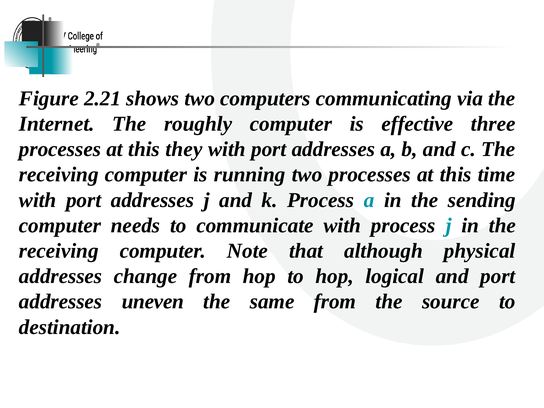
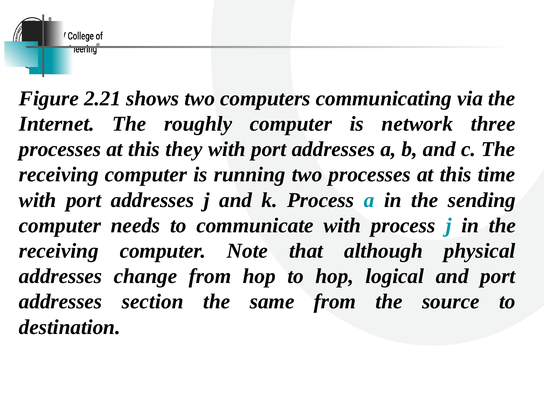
effective: effective -> network (417, 124)
uneven: uneven -> section (153, 302)
